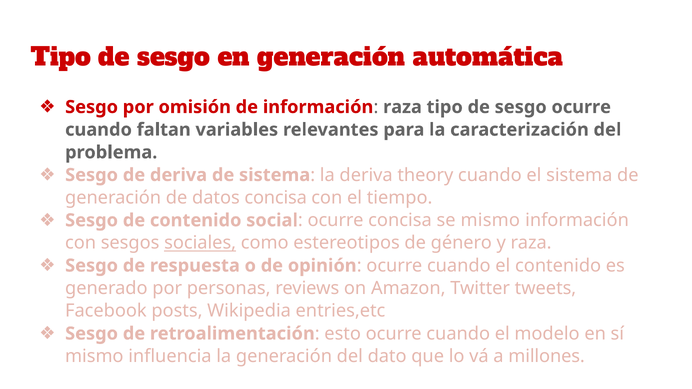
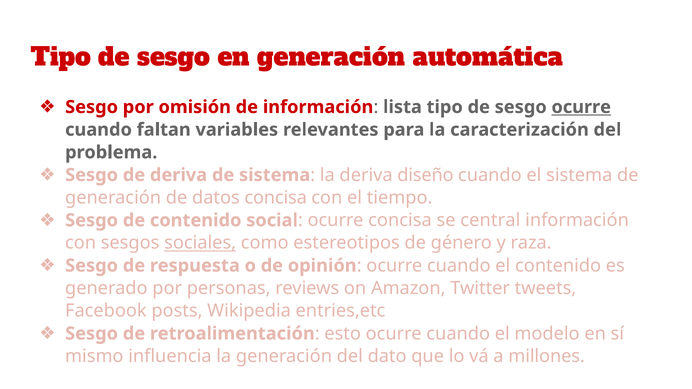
raza: raza -> lista (402, 107)
ocurre underline: none -> present (581, 107)
theory: theory -> diseño (425, 175)
se mismo: mismo -> central (490, 220)
